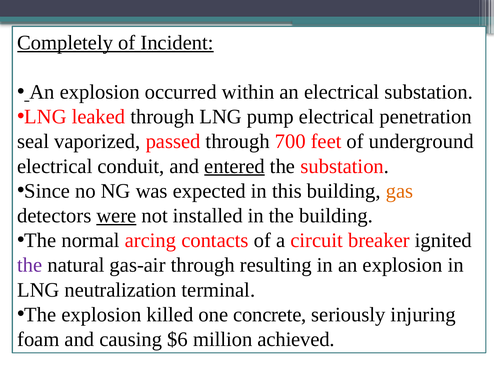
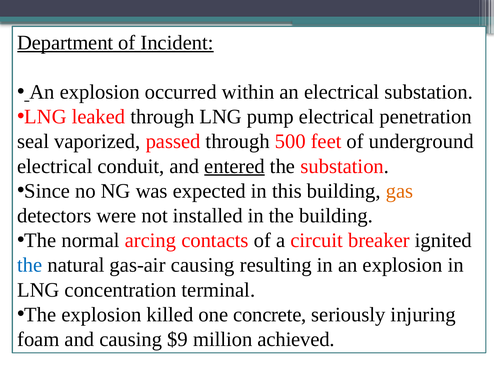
Completely: Completely -> Department (65, 43)
700: 700 -> 500 (290, 141)
were underline: present -> none (116, 215)
the colour: purple -> blue (30, 265)
gas-air through: through -> causing (203, 265)
neutralization: neutralization -> concentration (120, 290)
$6: $6 -> $9 (178, 339)
